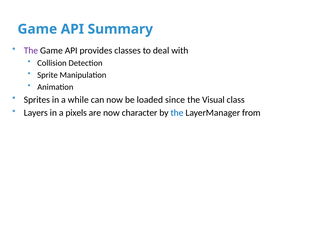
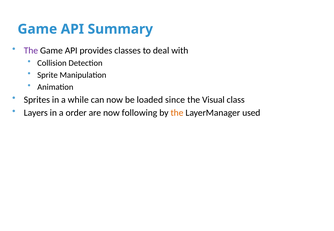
pixels: pixels -> order (76, 113)
character: character -> following (140, 113)
the colour: blue -> orange (177, 113)
from: from -> used (251, 113)
